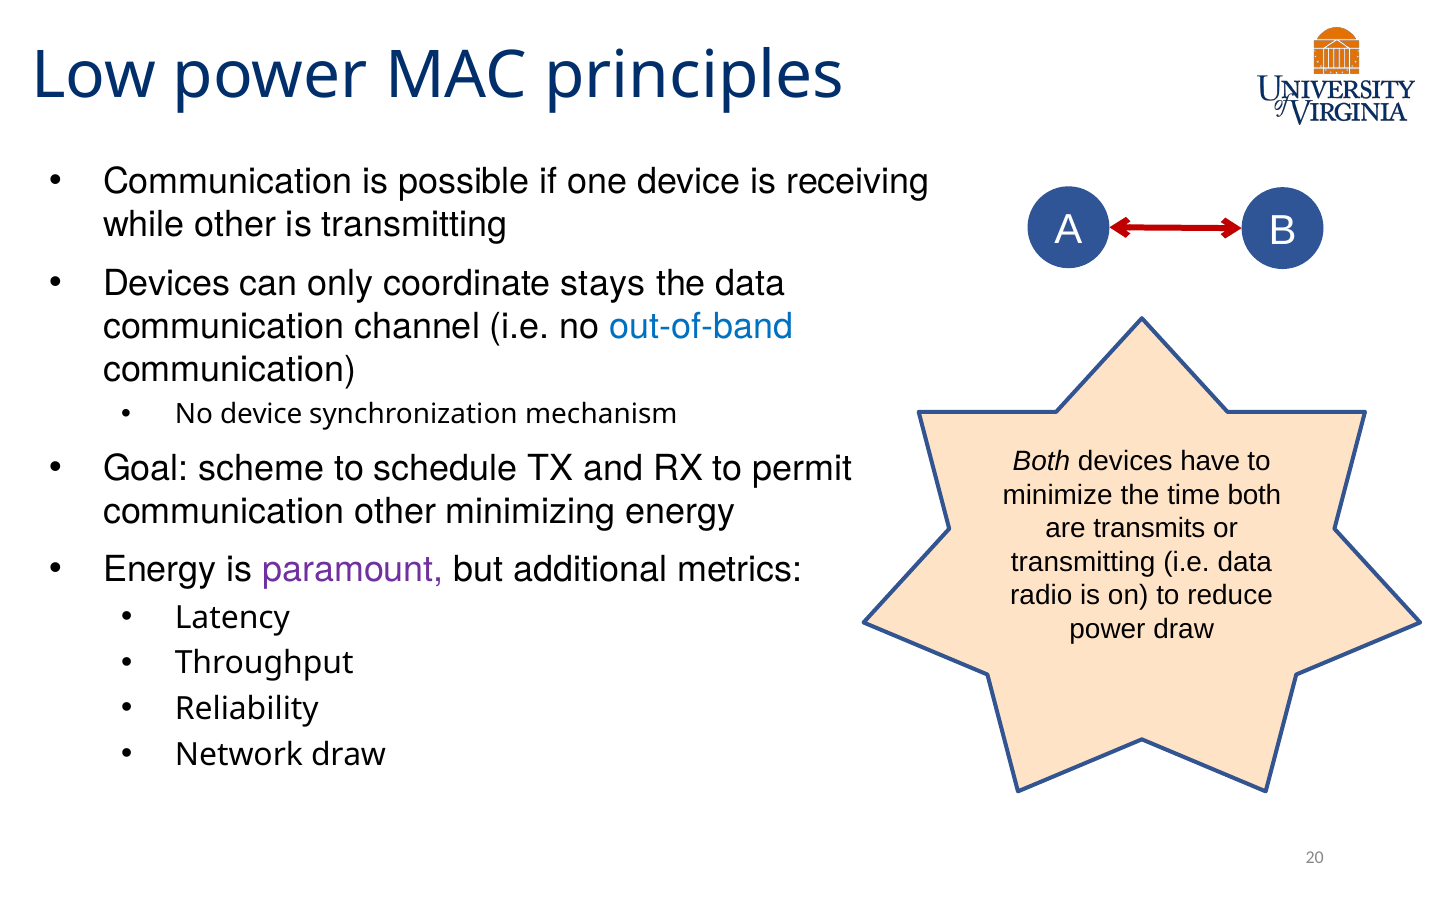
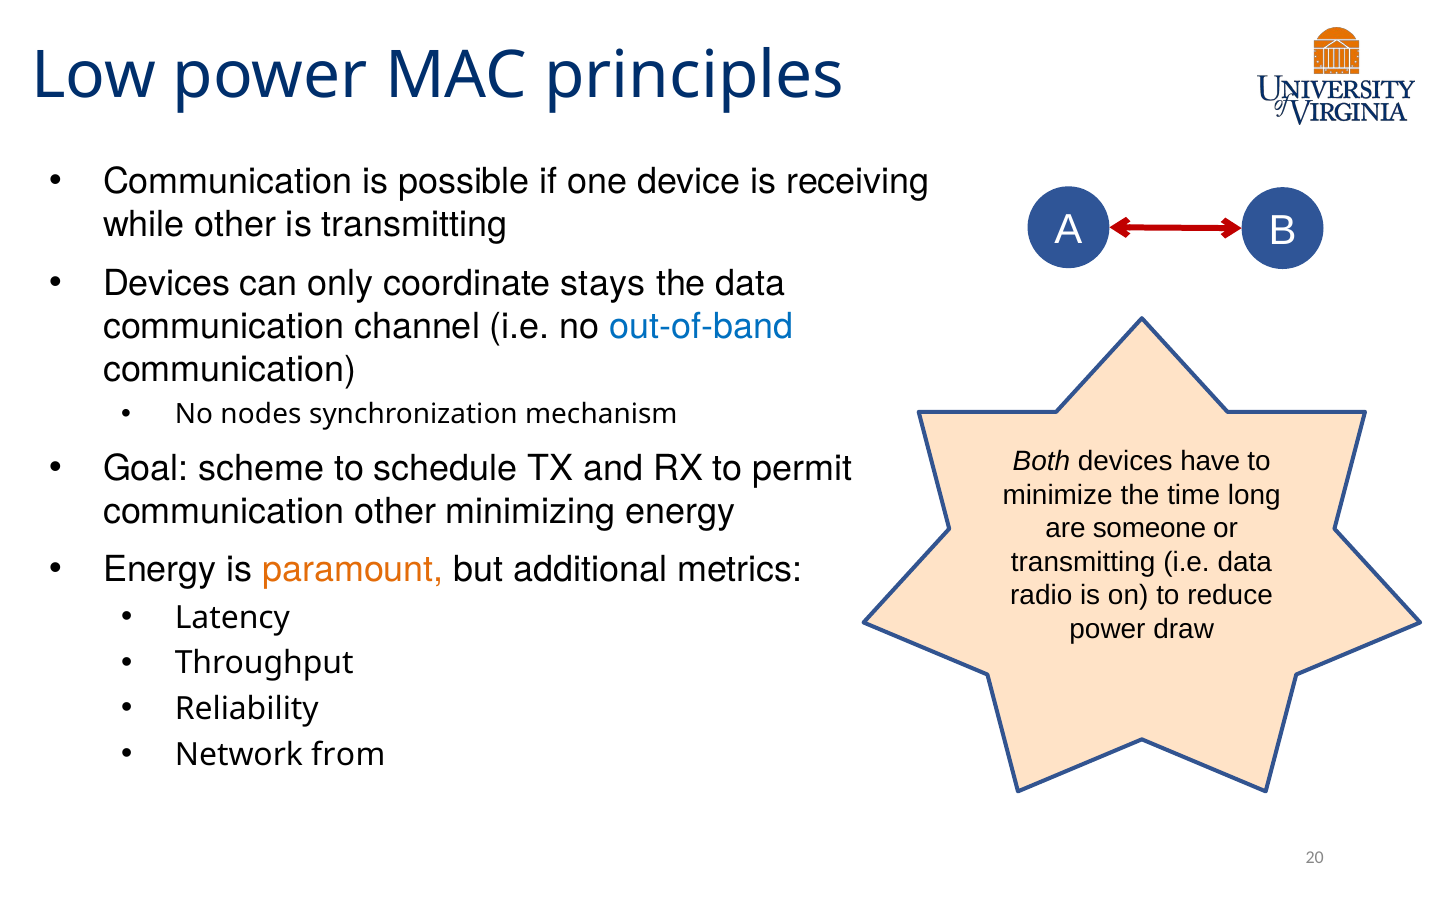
No device: device -> nodes (261, 415)
time both: both -> long (1254, 495)
transmits: transmits -> someone (1149, 528)
paramount colour: purple -> orange (353, 570)
Network draw: draw -> from (348, 755)
